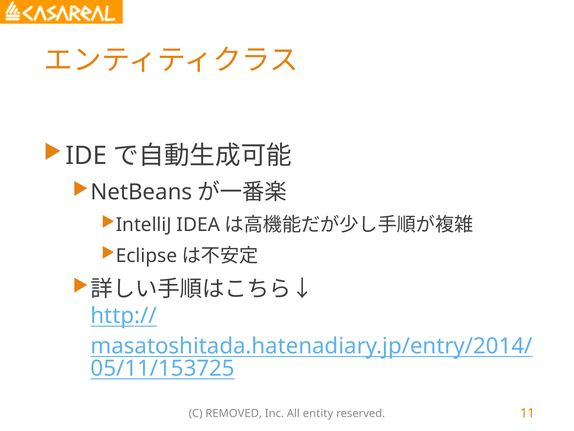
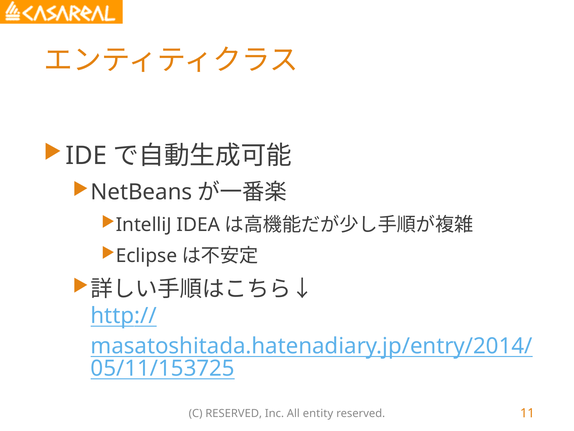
C REMOVED: REMOVED -> RESERVED (234, 413)
